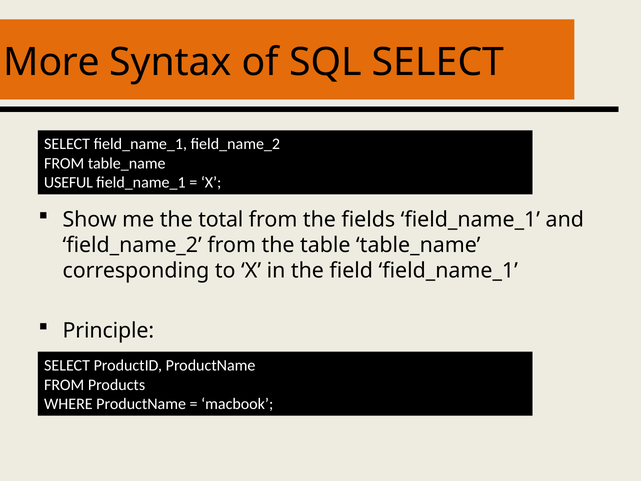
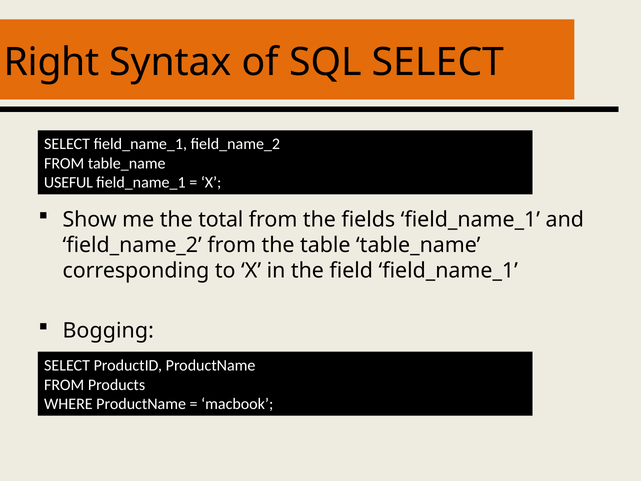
More: More -> Right (52, 62)
Principle: Principle -> Bogging (108, 331)
